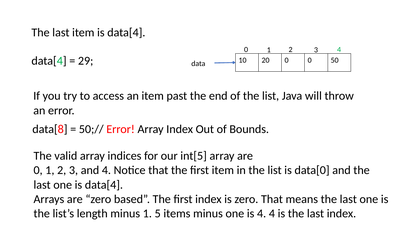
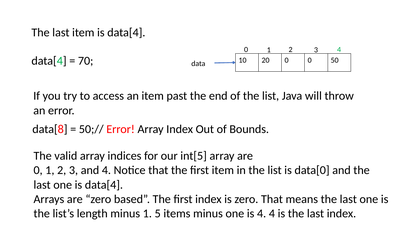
29: 29 -> 70 (86, 61)
